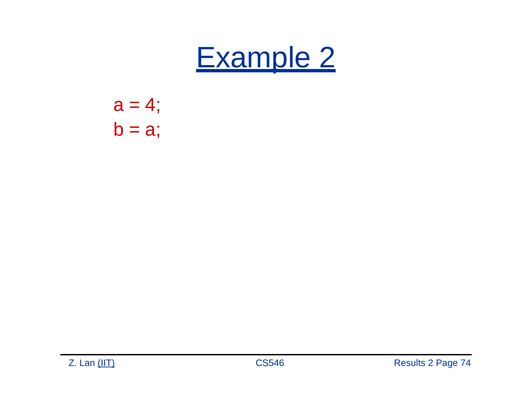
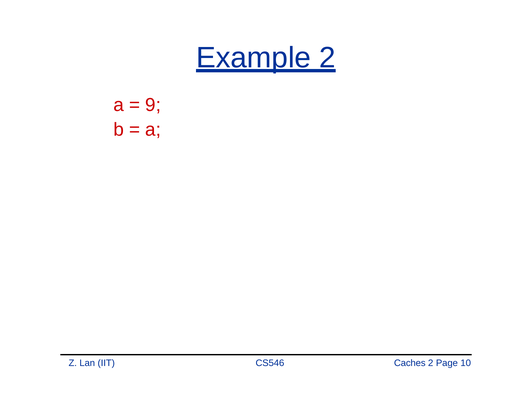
4: 4 -> 9 (153, 105)
IIT underline: present -> none (106, 363)
Results: Results -> Caches (410, 363)
74: 74 -> 10 (466, 363)
